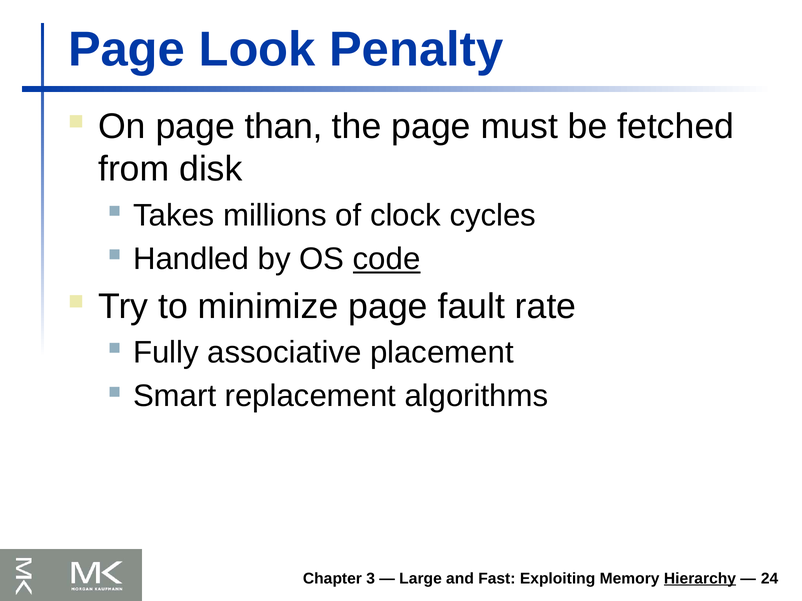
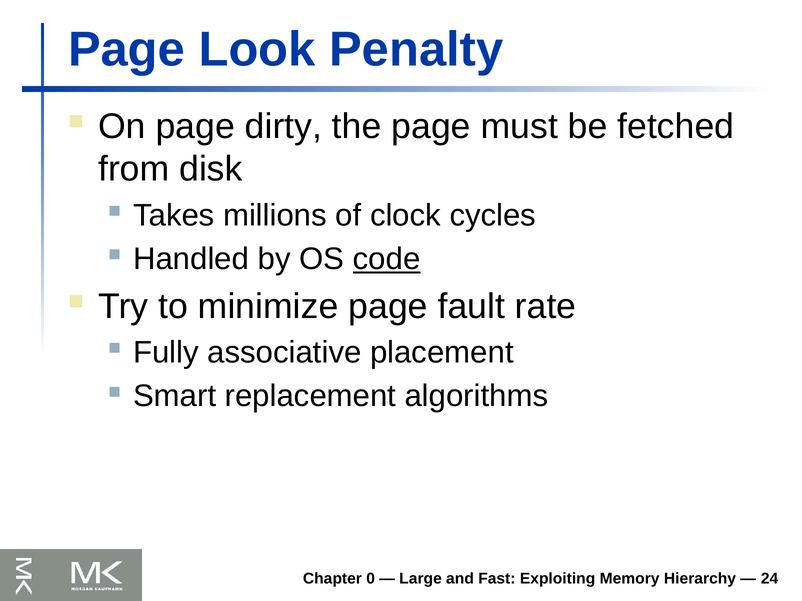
than: than -> dirty (283, 127)
3: 3 -> 0 (371, 579)
Hierarchy underline: present -> none (700, 579)
